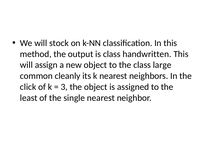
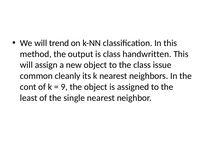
stock: stock -> trend (59, 43)
large: large -> issue (162, 65)
click: click -> cont (28, 87)
3: 3 -> 9 (64, 87)
